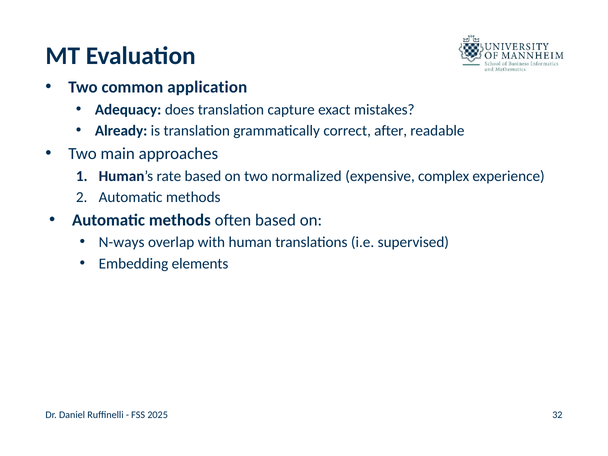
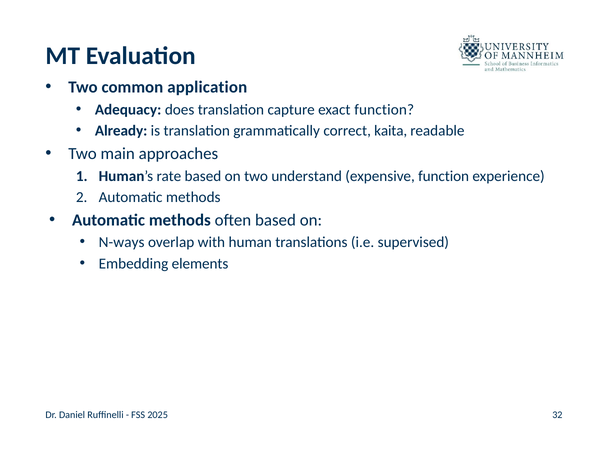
exact mistakes: mistakes -> function (384, 109)
after: after -> kaita (391, 131)
normalized: normalized -> understand (307, 176)
expensive complex: complex -> function (444, 176)
